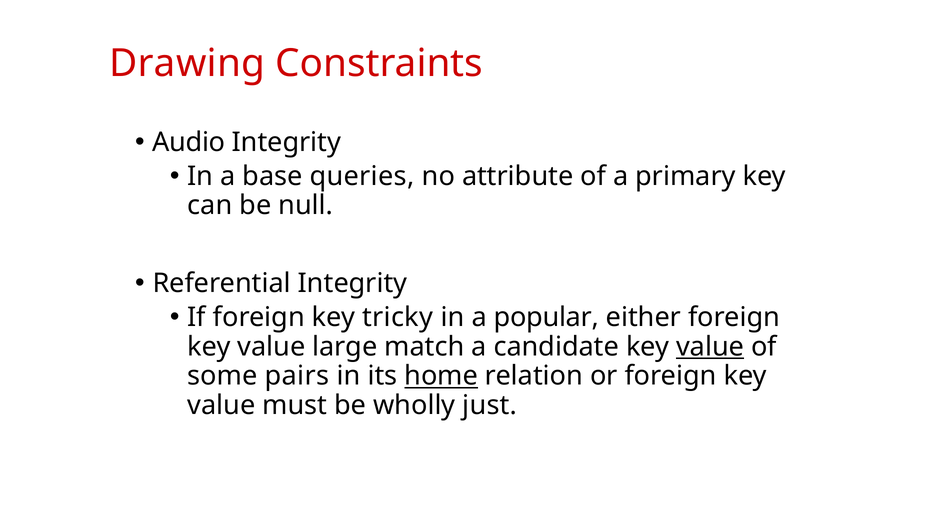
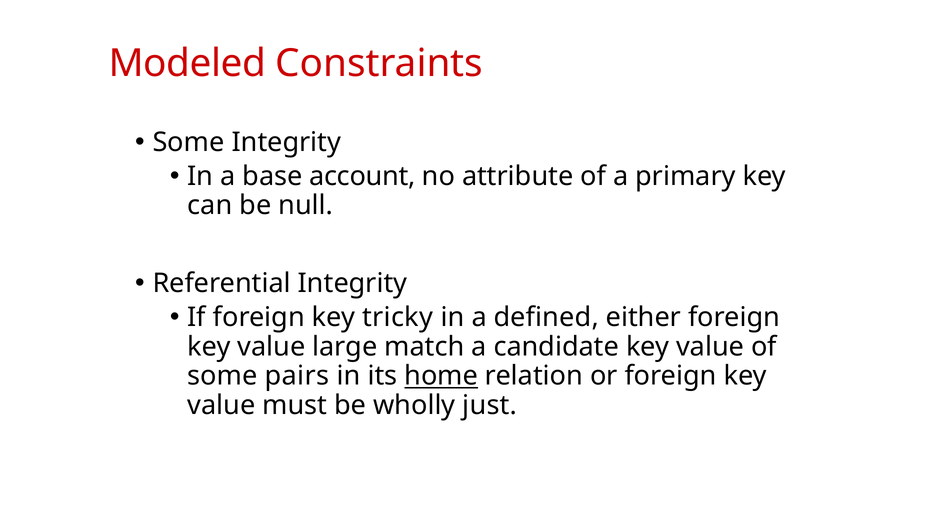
Drawing: Drawing -> Modeled (187, 63)
Audio: Audio -> Some (189, 142)
queries: queries -> account (362, 176)
popular: popular -> defined (546, 318)
value underline: present -> none (710, 347)
